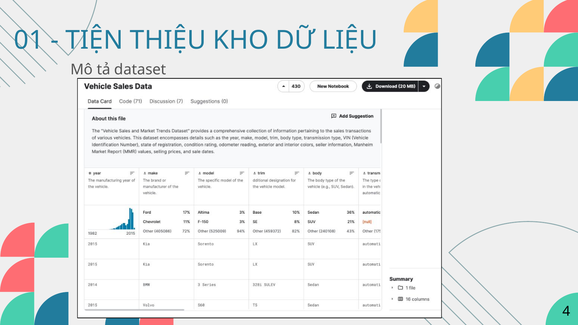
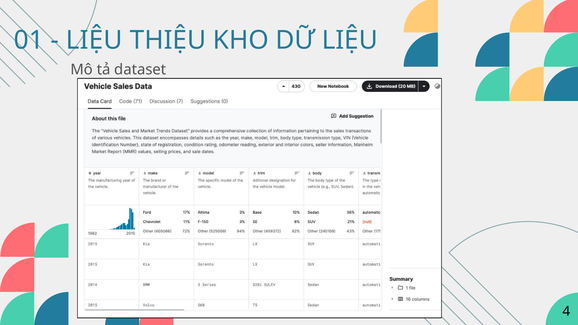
TIỆN: TIỆN -> LIỆU (94, 40)
